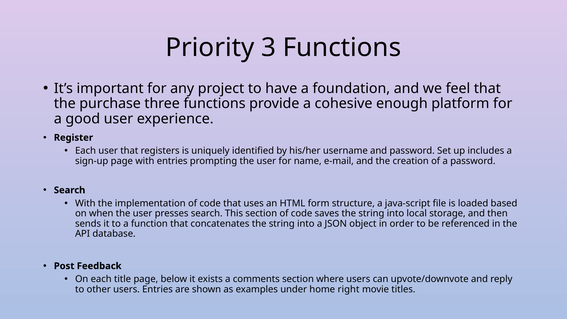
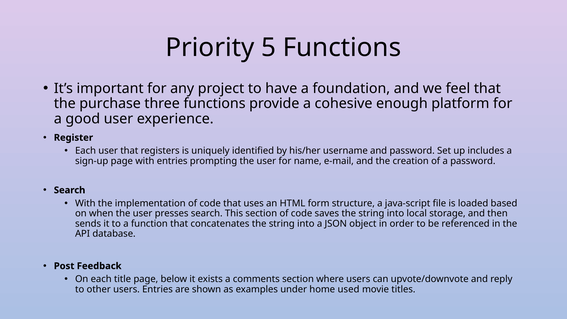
3: 3 -> 5 (269, 48)
right: right -> used (349, 289)
